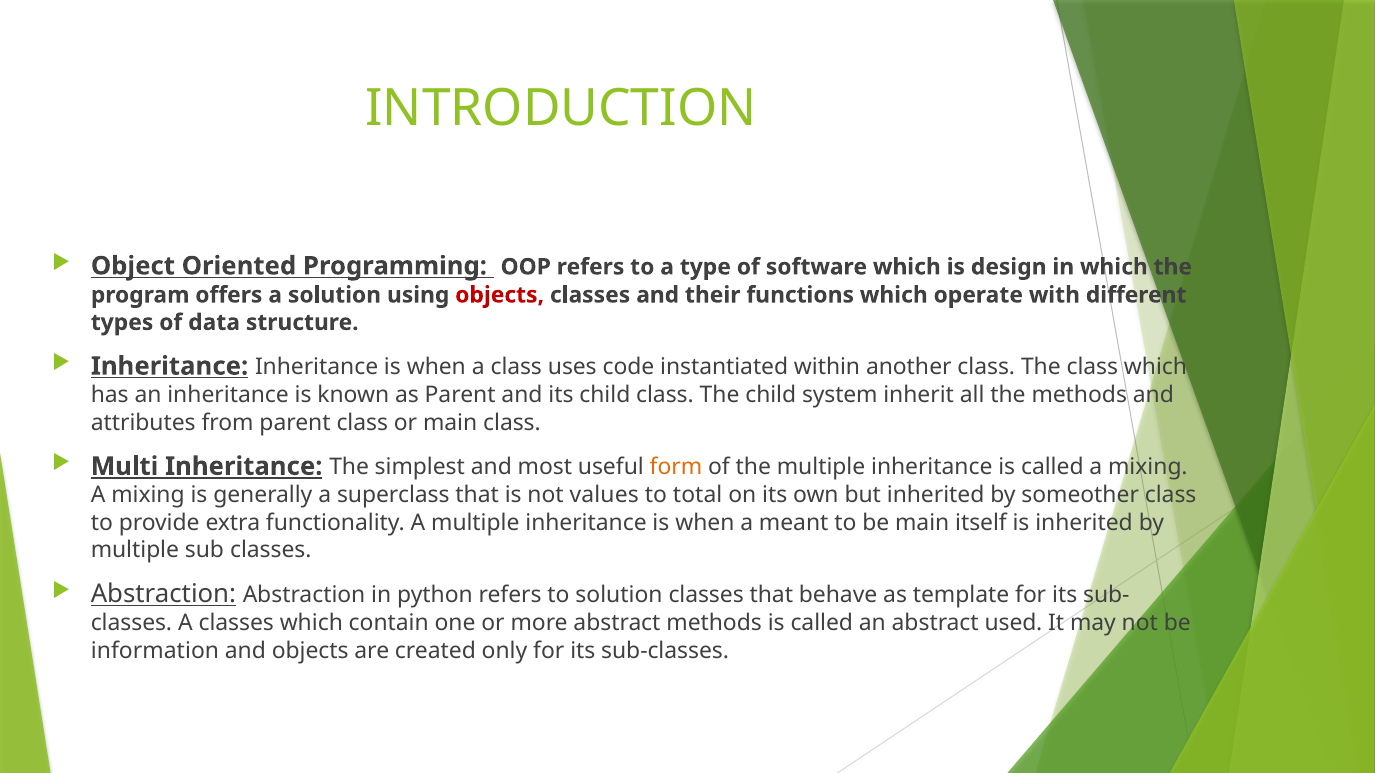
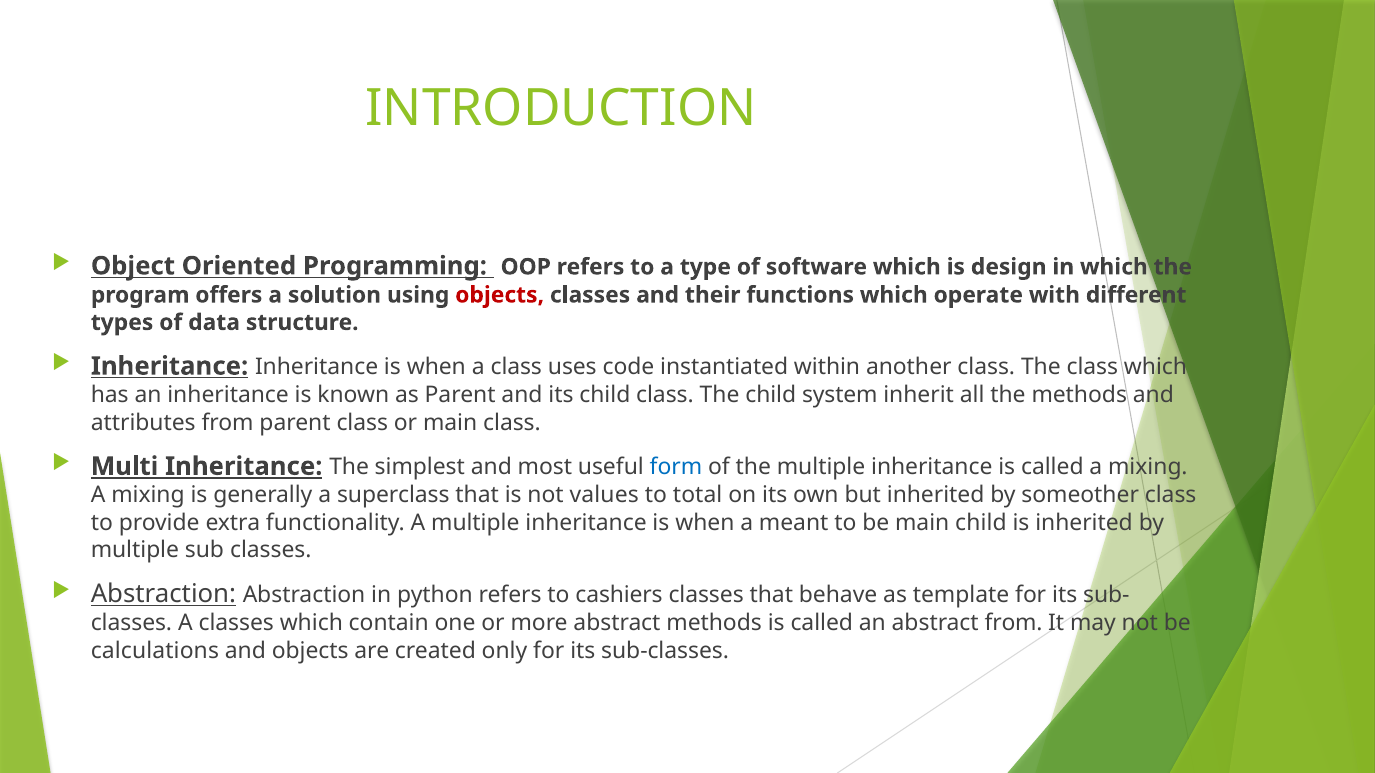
form colour: orange -> blue (676, 468)
main itself: itself -> child (981, 523)
to solution: solution -> cashiers (619, 595)
abstract used: used -> from (1014, 623)
information: information -> calculations (155, 651)
